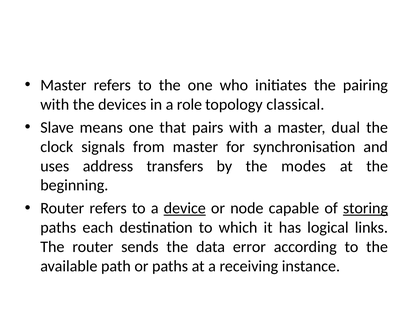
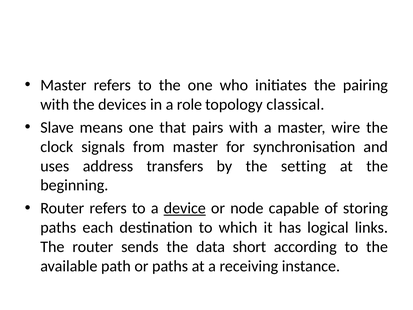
dual: dual -> wire (346, 127)
modes: modes -> setting (304, 166)
storing underline: present -> none (365, 208)
error: error -> short (249, 247)
